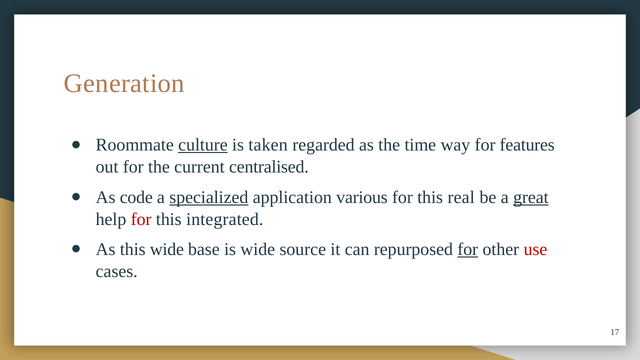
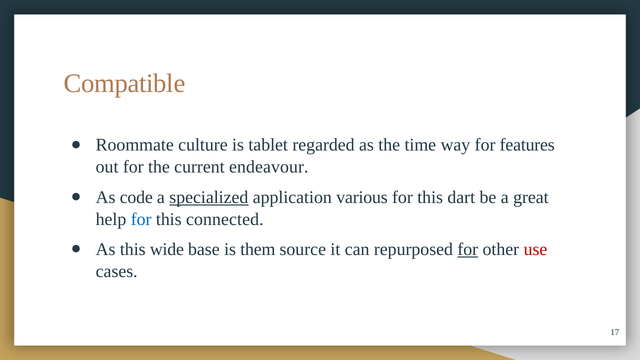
Generation: Generation -> Compatible (125, 83)
culture underline: present -> none (203, 145)
taken: taken -> tablet (268, 145)
centralised: centralised -> endeavour (269, 167)
real: real -> dart (461, 197)
great underline: present -> none (531, 197)
for colour: red -> blue (141, 219)
integrated: integrated -> connected (225, 219)
is wide: wide -> them (258, 249)
